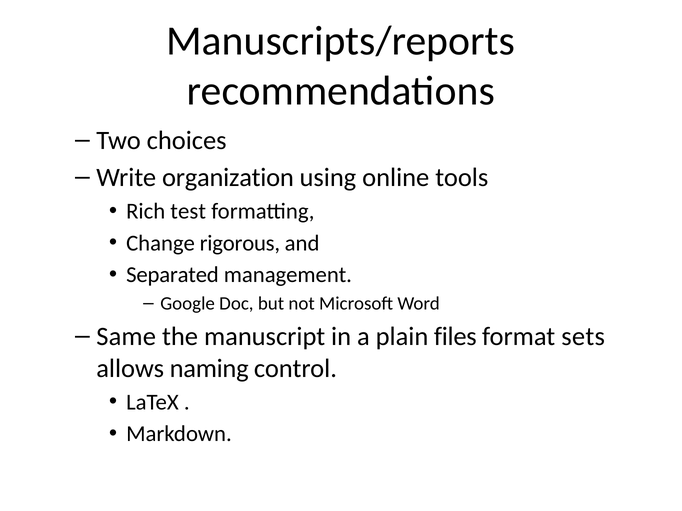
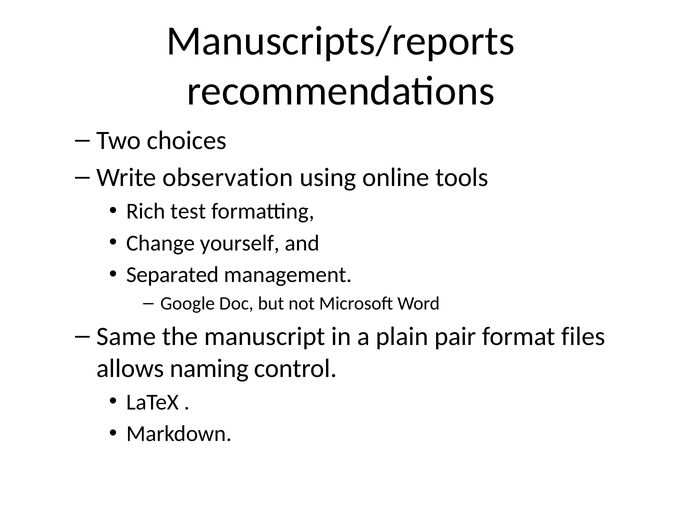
organization: organization -> observation (228, 178)
rigorous: rigorous -> yourself (240, 243)
files: files -> pair (455, 337)
sets: sets -> files (583, 337)
